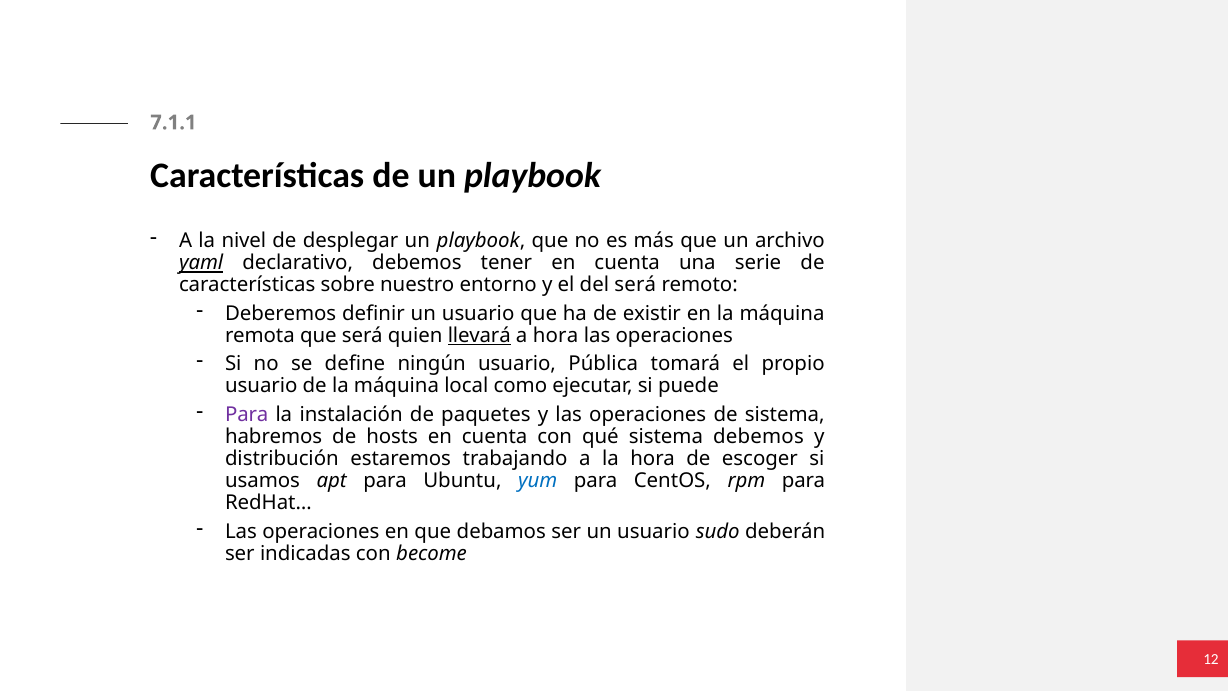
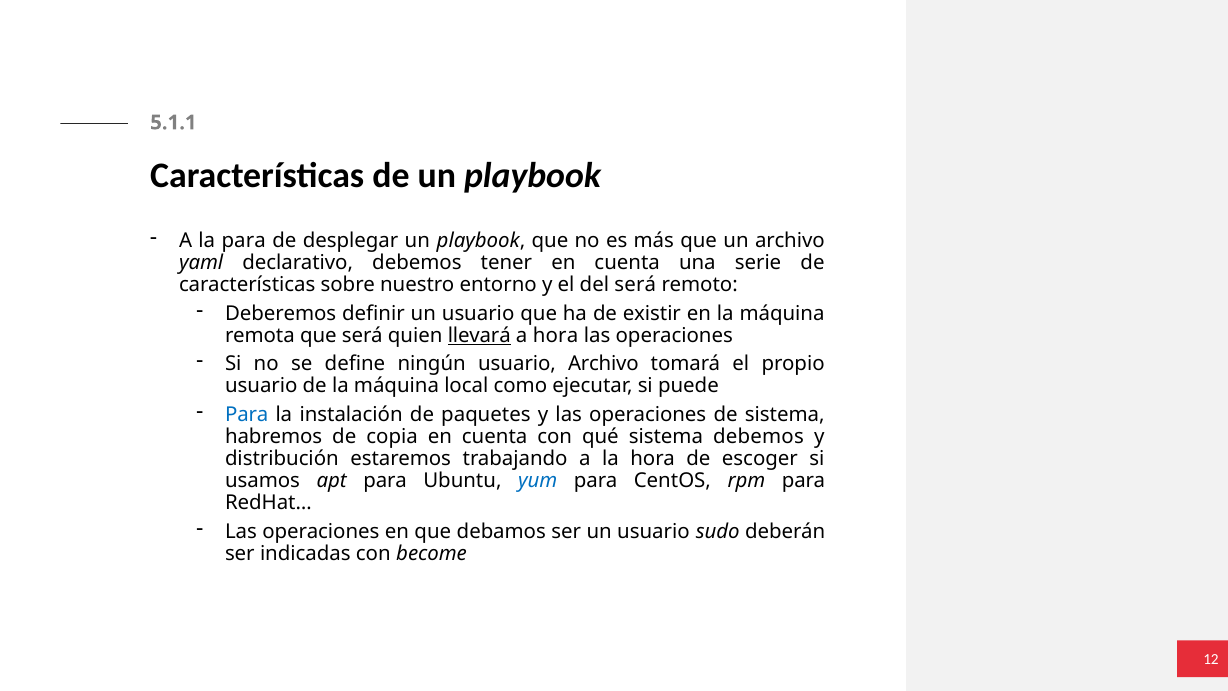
7.1.1: 7.1.1 -> 5.1.1 (173, 123)
la nivel: nivel -> para (244, 241)
yaml underline: present -> none (201, 263)
usuario Pública: Pública -> Archivo (603, 364)
Para colour: purple -> blue (247, 415)
hosts: hosts -> copia (392, 437)
